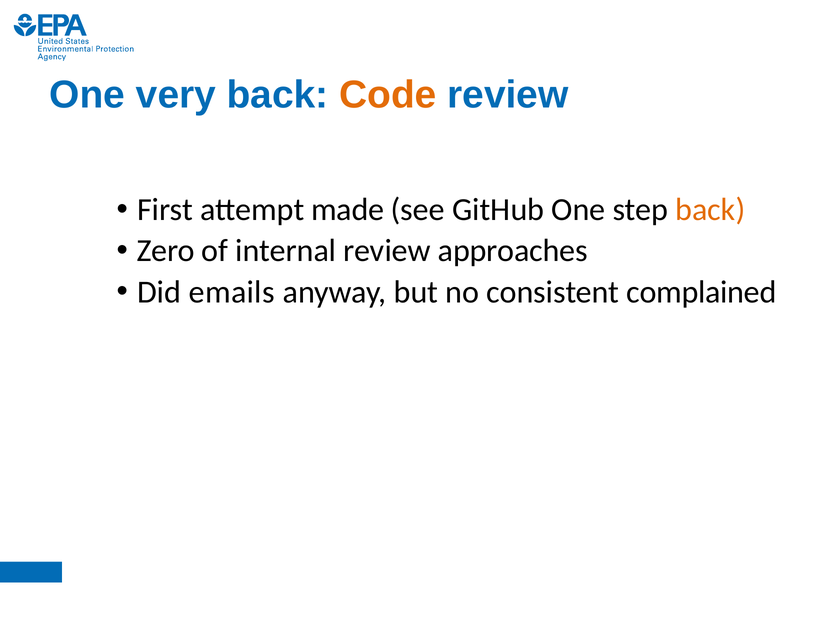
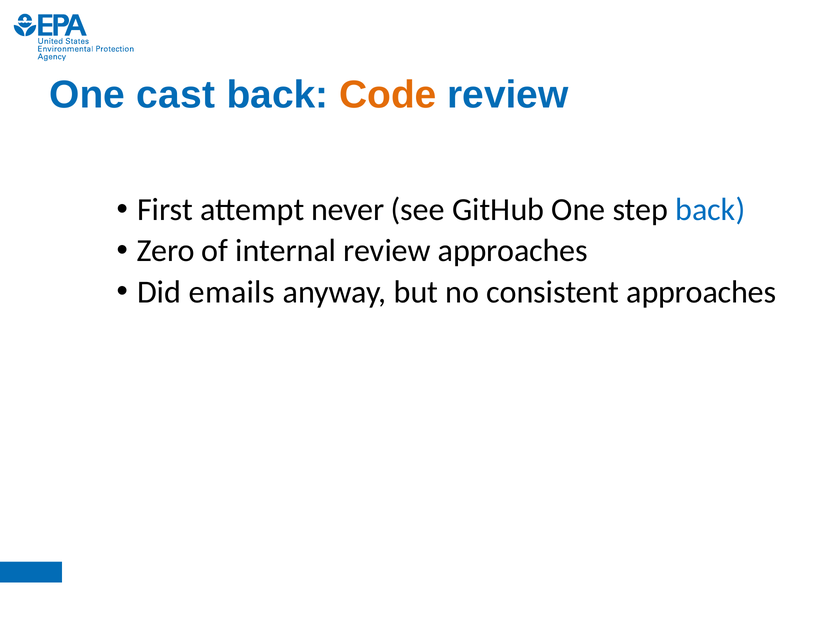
very: very -> cast (176, 95)
made: made -> never (348, 210)
back colour: orange -> blue (710, 210)
consistent complained: complained -> approaches (701, 292)
